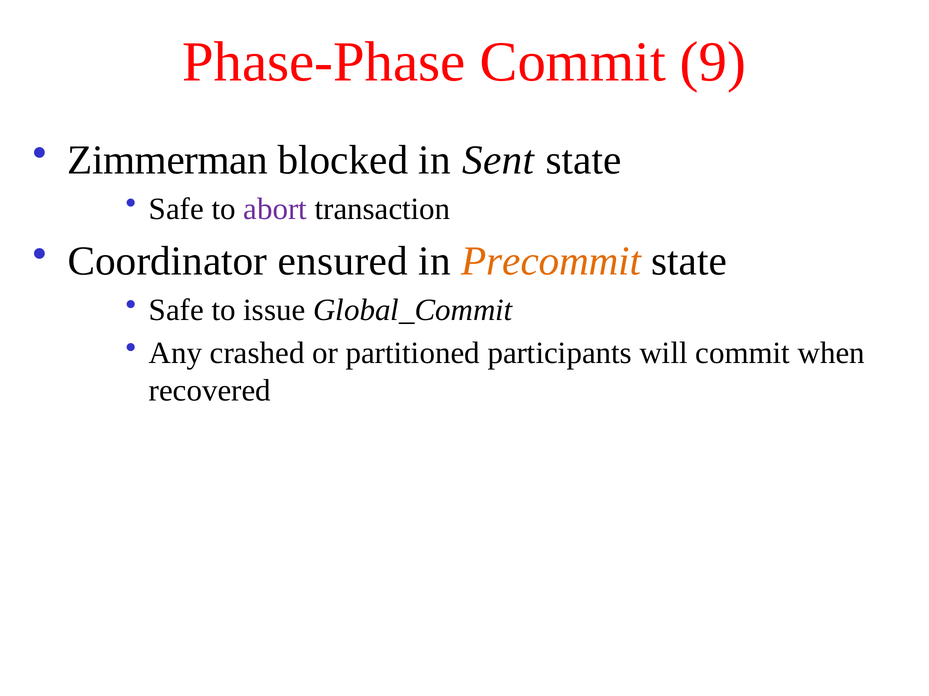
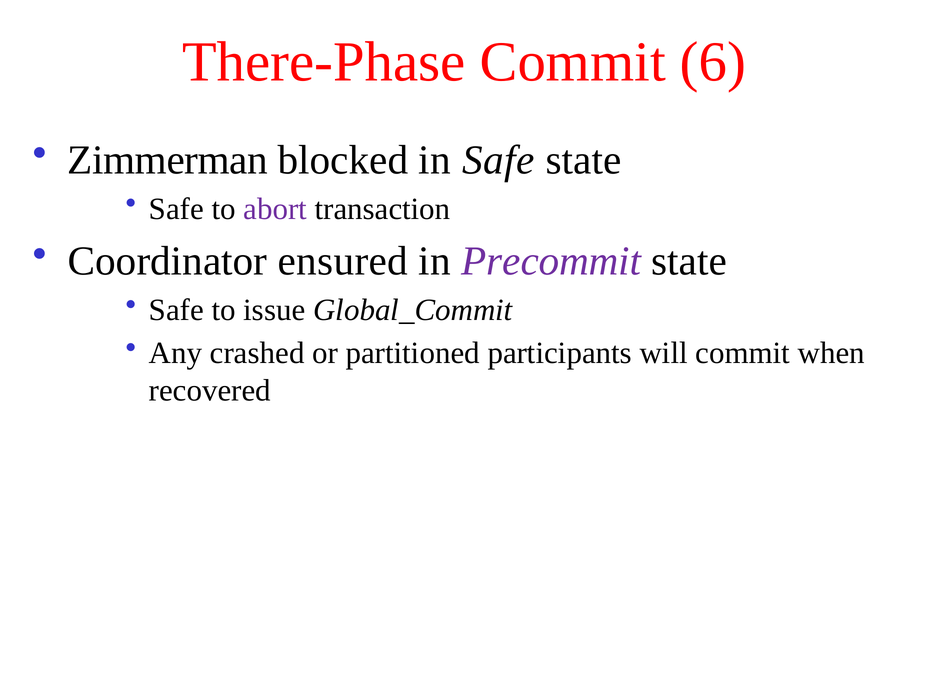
Phase-Phase: Phase-Phase -> There-Phase (324, 62)
9: 9 -> 6 (713, 62)
in Sent: Sent -> Safe (498, 160)
Precommit colour: orange -> purple (551, 261)
